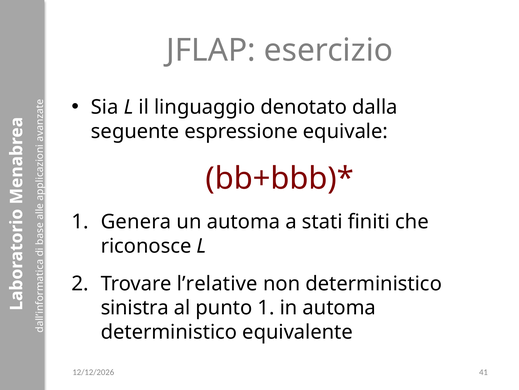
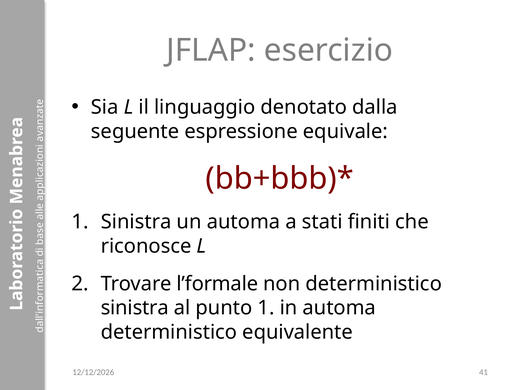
1 Genera: Genera -> Sinistra (136, 221)
l’relative: l’relative -> l’formale (217, 283)
